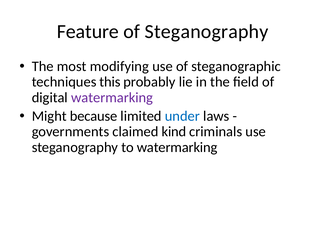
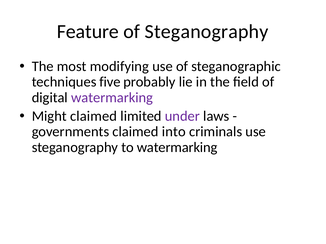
this: this -> five (110, 82)
Might because: because -> claimed (93, 116)
under colour: blue -> purple (182, 116)
kind: kind -> into (174, 132)
